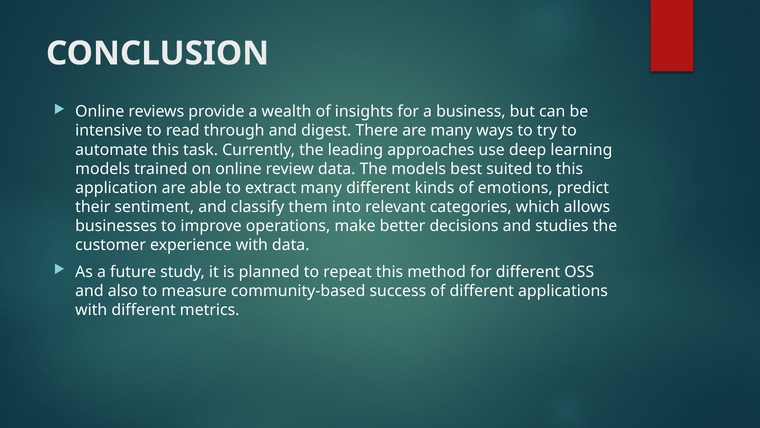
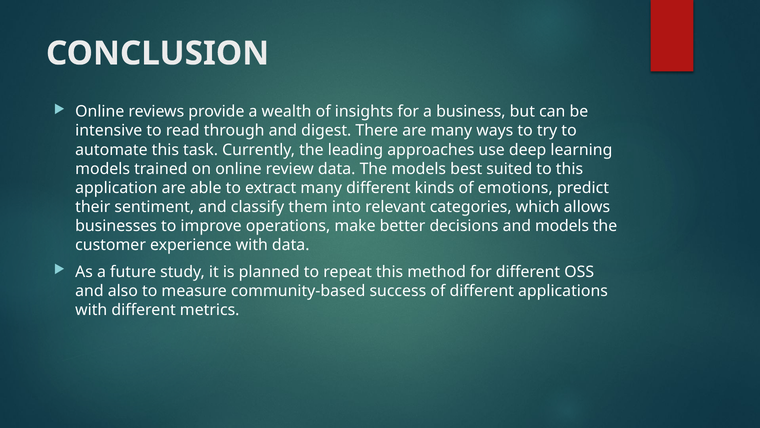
and studies: studies -> models (562, 226)
